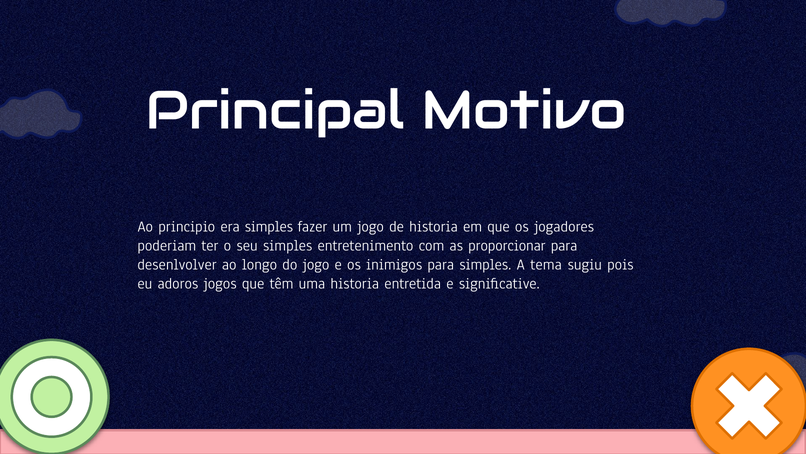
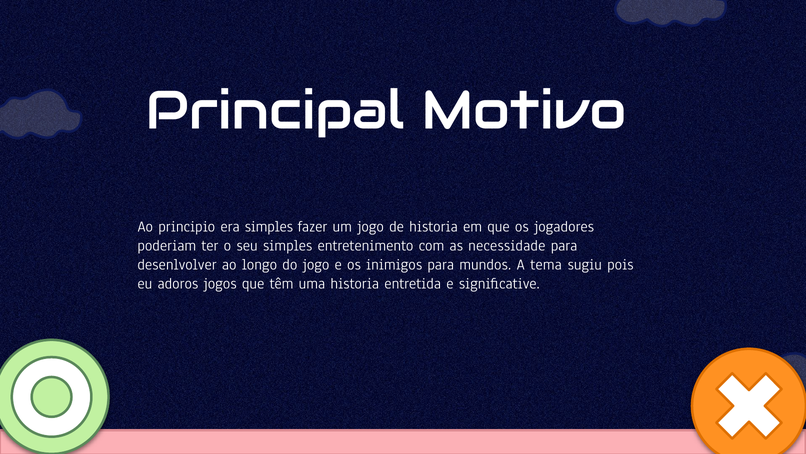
proporcionar: proporcionar -> necessidade (507, 245)
para simples: simples -> mundos (485, 264)
